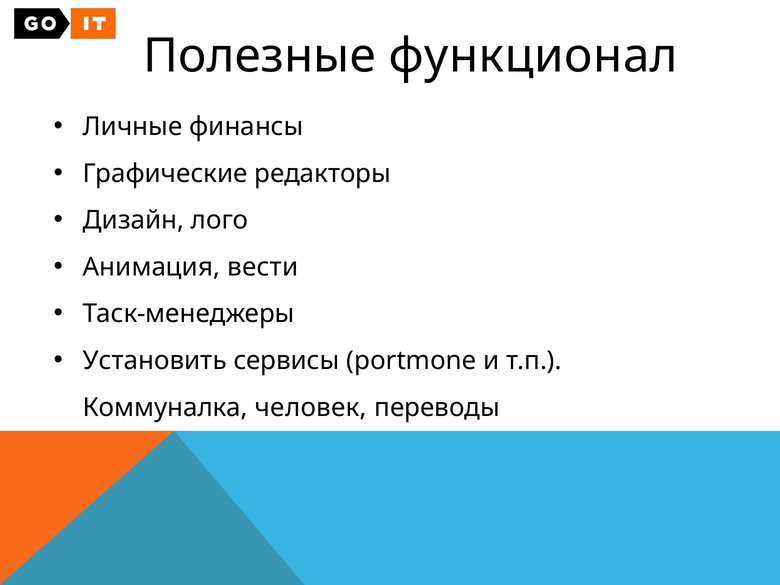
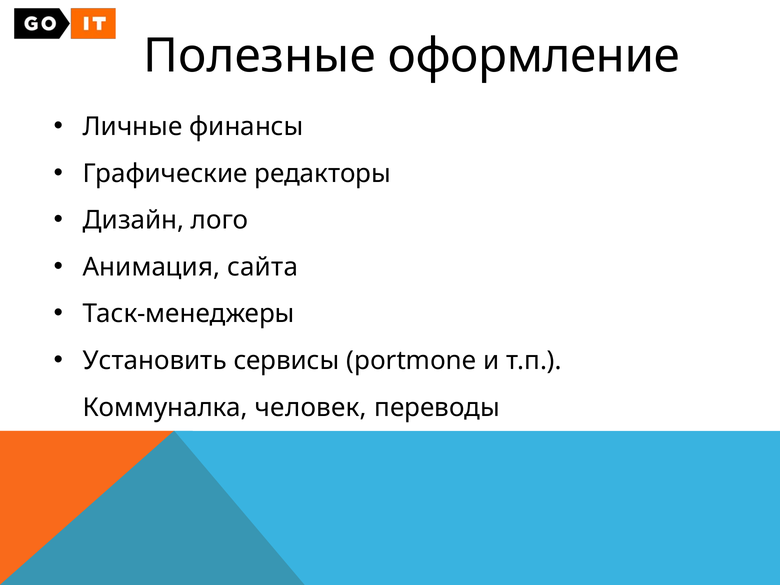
функционал: функционал -> оформление (534, 56)
вести: вести -> сайта (263, 267)
